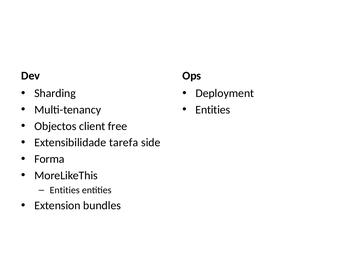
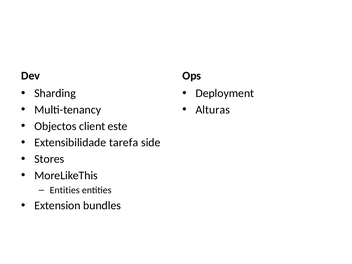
Entities: Entities -> Alturas (213, 110)
free: free -> este (118, 126)
Forma: Forma -> Stores (49, 159)
